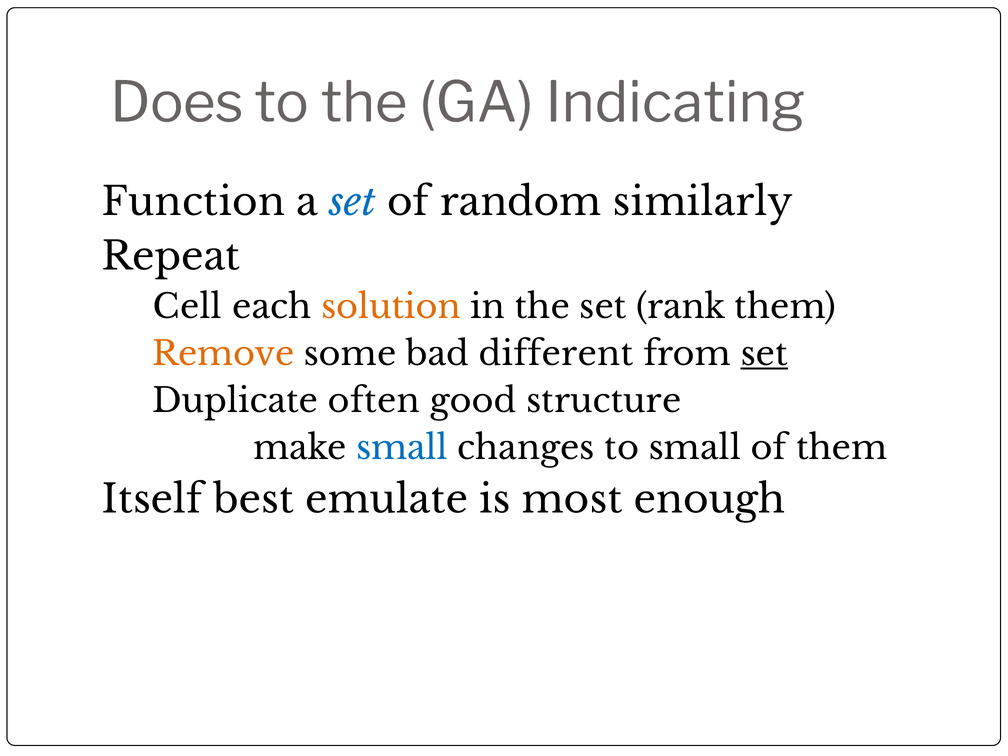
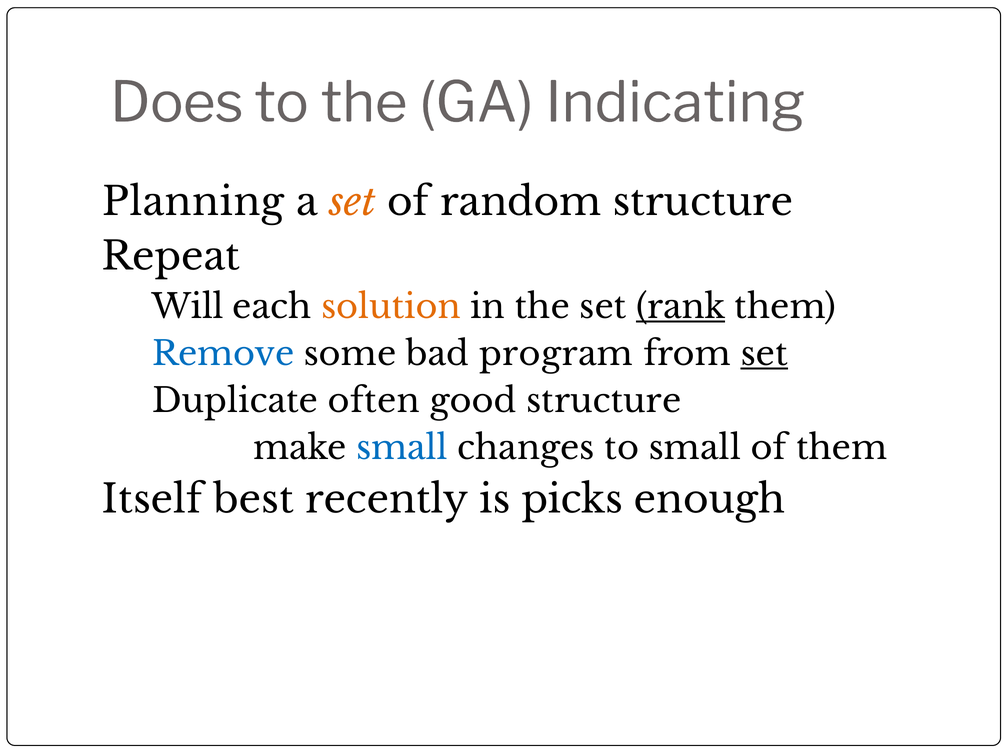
Function: Function -> Planning (193, 202)
set colour: blue -> orange (353, 202)
random similarly: similarly -> structure (703, 202)
Cell: Cell -> Will (188, 307)
rank underline: none -> present (681, 307)
Remove colour: orange -> blue (223, 354)
different: different -> program (556, 354)
emulate: emulate -> recently (387, 500)
most: most -> picks (572, 500)
